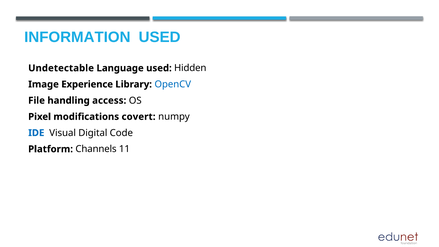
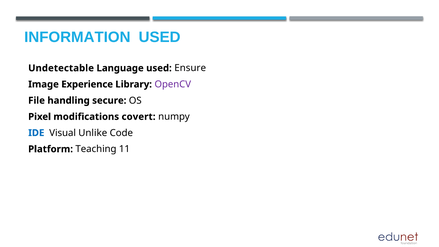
Hidden: Hidden -> Ensure (190, 68)
OpenCV colour: blue -> purple (173, 84)
access: access -> secure (109, 100)
Digital: Digital -> Unlike (93, 133)
Channels: Channels -> Teaching (96, 149)
